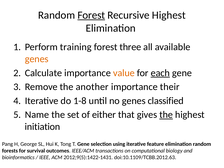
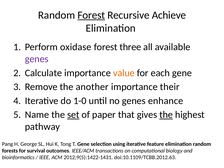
Recursive Highest: Highest -> Achieve (169, 15)
training: training -> oxidase (76, 47)
genes colour: orange -> purple (37, 59)
each underline: present -> none (160, 73)
1-8: 1-8 -> 1-0 (80, 101)
classified: classified -> enhance (166, 101)
set underline: none -> present (73, 115)
either: either -> paper (104, 115)
initiation: initiation -> pathway (42, 127)
